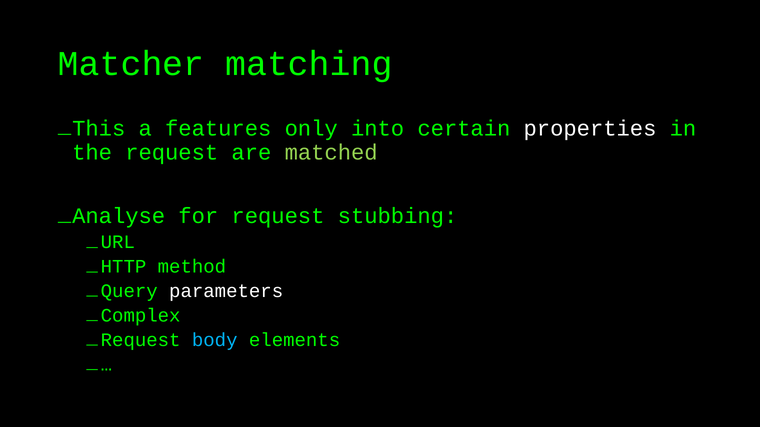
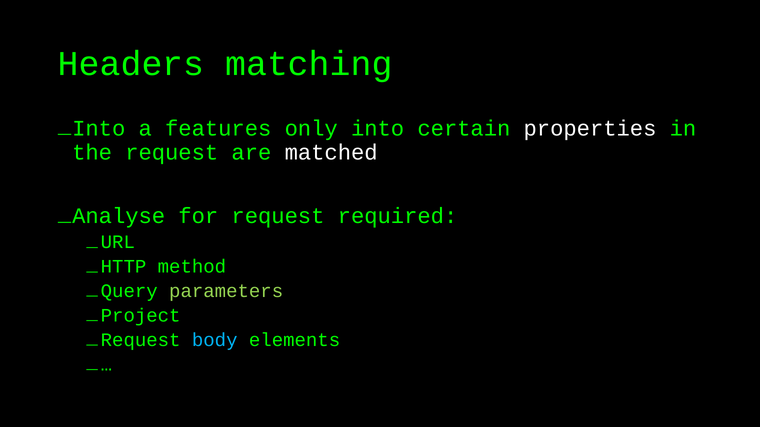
Matcher: Matcher -> Headers (131, 64)
This: This -> Into (99, 128)
matched colour: light green -> white (331, 152)
stubbing: stubbing -> required (398, 216)
parameters colour: white -> light green (226, 291)
Complex: Complex -> Project (141, 316)
